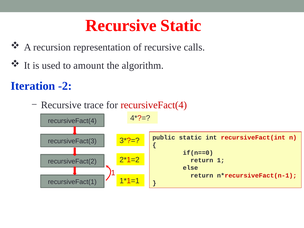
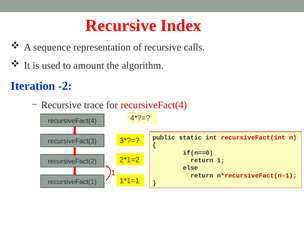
Recursive Static: Static -> Index (181, 25)
recursion: recursion -> sequence (52, 47)
